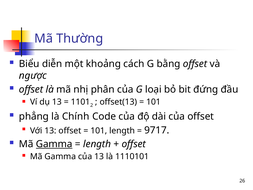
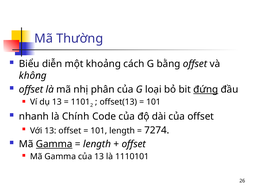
ngược: ngược -> không (33, 76)
đứng underline: none -> present (206, 89)
phẳng: phẳng -> nhanh (34, 116)
9717: 9717 -> 7274 (157, 130)
